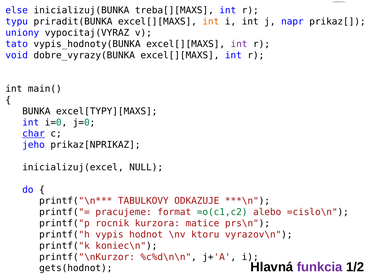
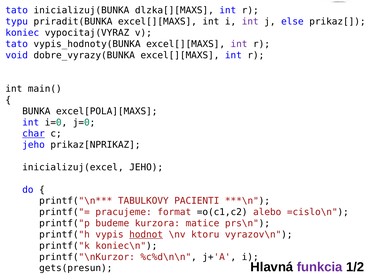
else: else -> tato (17, 10)
treba[][MAXS: treba[][MAXS -> dlzka[][MAXS (174, 10)
int colour: orange -> black (211, 22)
int colour: black -> purple (250, 22)
napr: napr -> else (292, 22)
uniony: uniony -> koniec (22, 33)
excel[TYPY][MAXS: excel[TYPY][MAXS -> excel[POLA][MAXS (107, 111)
inicializuj(excel NULL: NULL -> JEHO (146, 167)
ODKAZUJE: ODKAZUJE -> PACIENTI (197, 201)
=o(c1,c2 colour: green -> black (222, 212)
rocnik: rocnik -> budeme (112, 223)
hodnot underline: none -> present (146, 234)
gets(hodnot: gets(hodnot -> gets(presun (76, 268)
